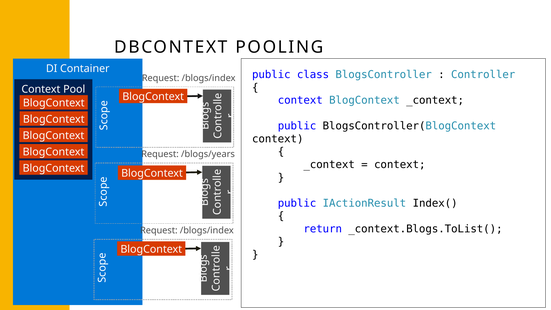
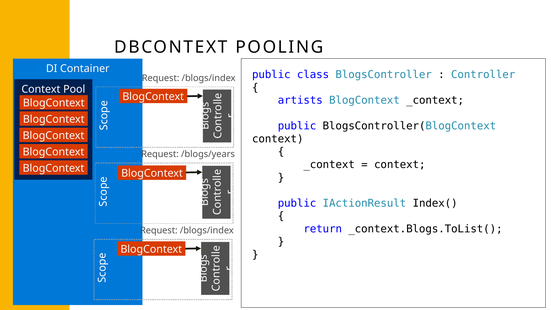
context: context -> artists (300, 100)
